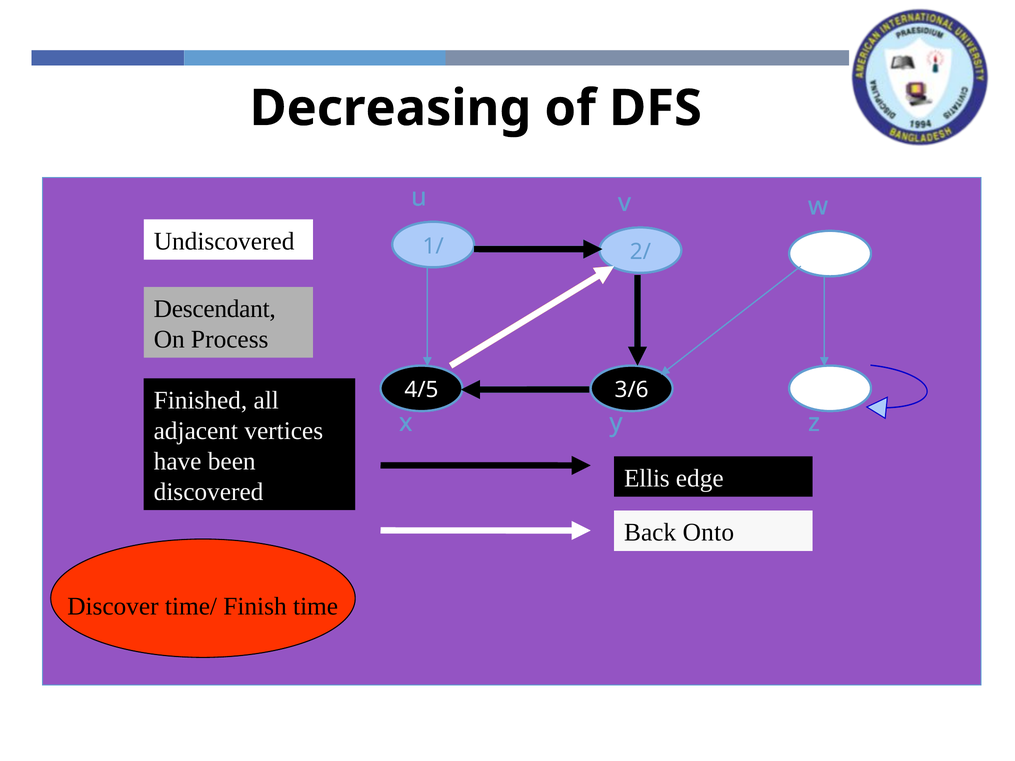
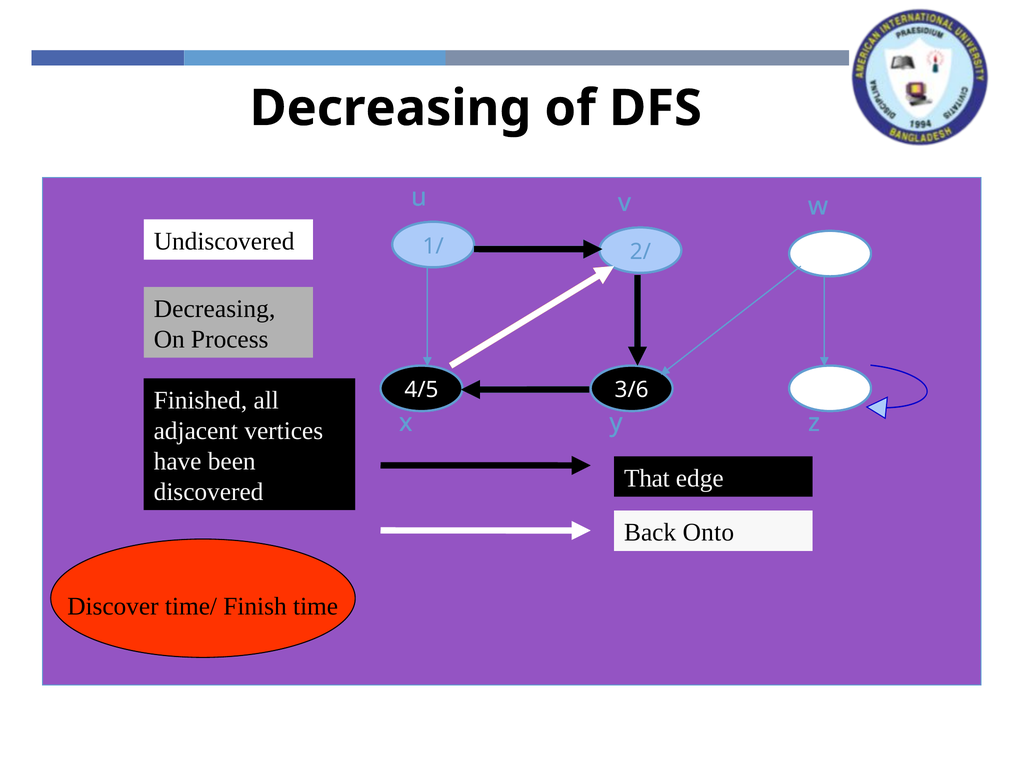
Descendant: Descendant -> Decreasing (215, 309)
Ellis: Ellis -> That (647, 478)
